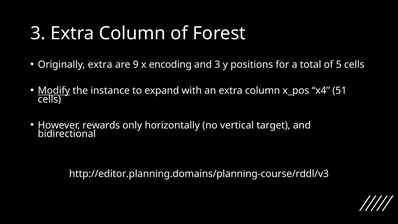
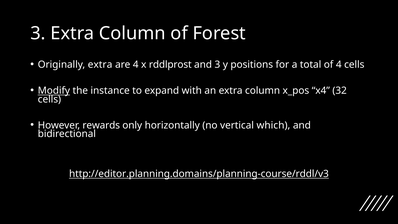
are 9: 9 -> 4 (136, 65)
encoding: encoding -> rddlprost (170, 65)
of 5: 5 -> 4 (339, 65)
51: 51 -> 32 (340, 91)
target: target -> which (273, 125)
http://editor.planning.domains/planning-course/rddl/v3 underline: none -> present (199, 174)
